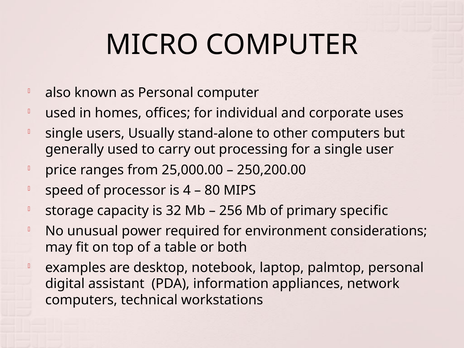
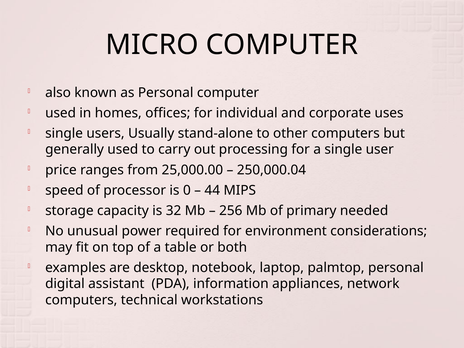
250,200.00: 250,200.00 -> 250,000.04 (271, 170)
4: 4 -> 0 (187, 190)
80: 80 -> 44 (212, 190)
specific: specific -> needed (364, 211)
